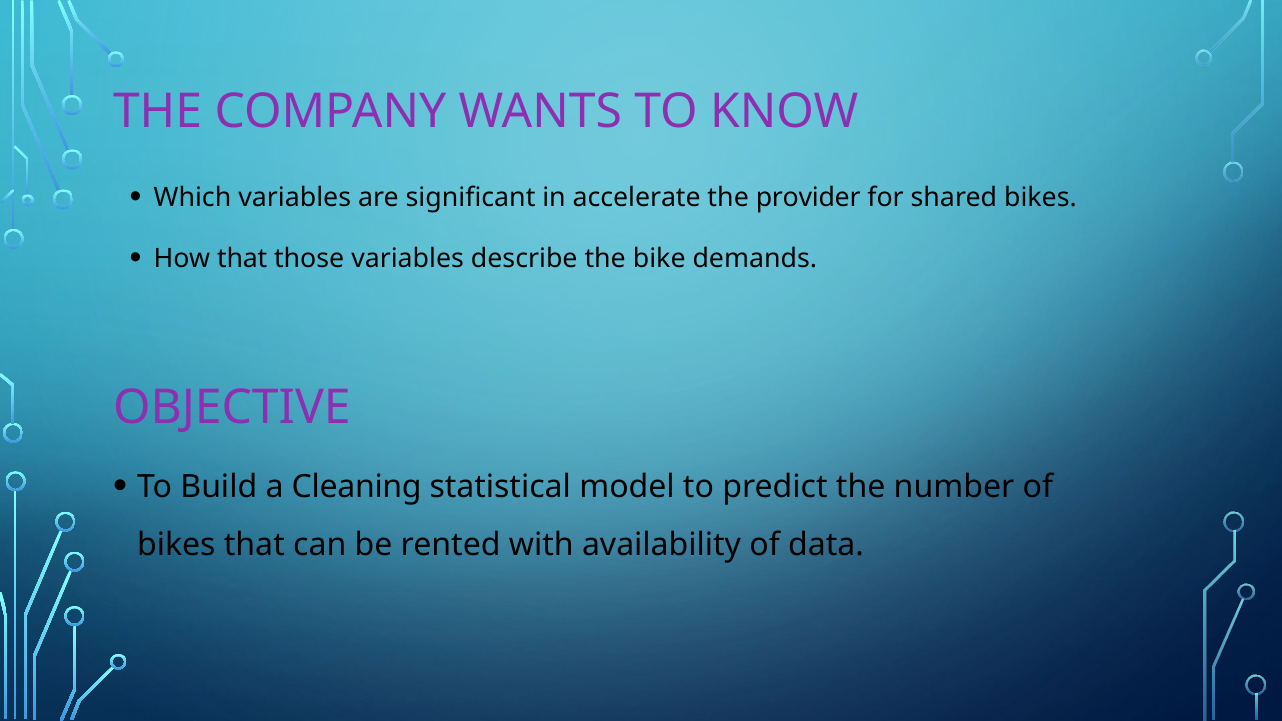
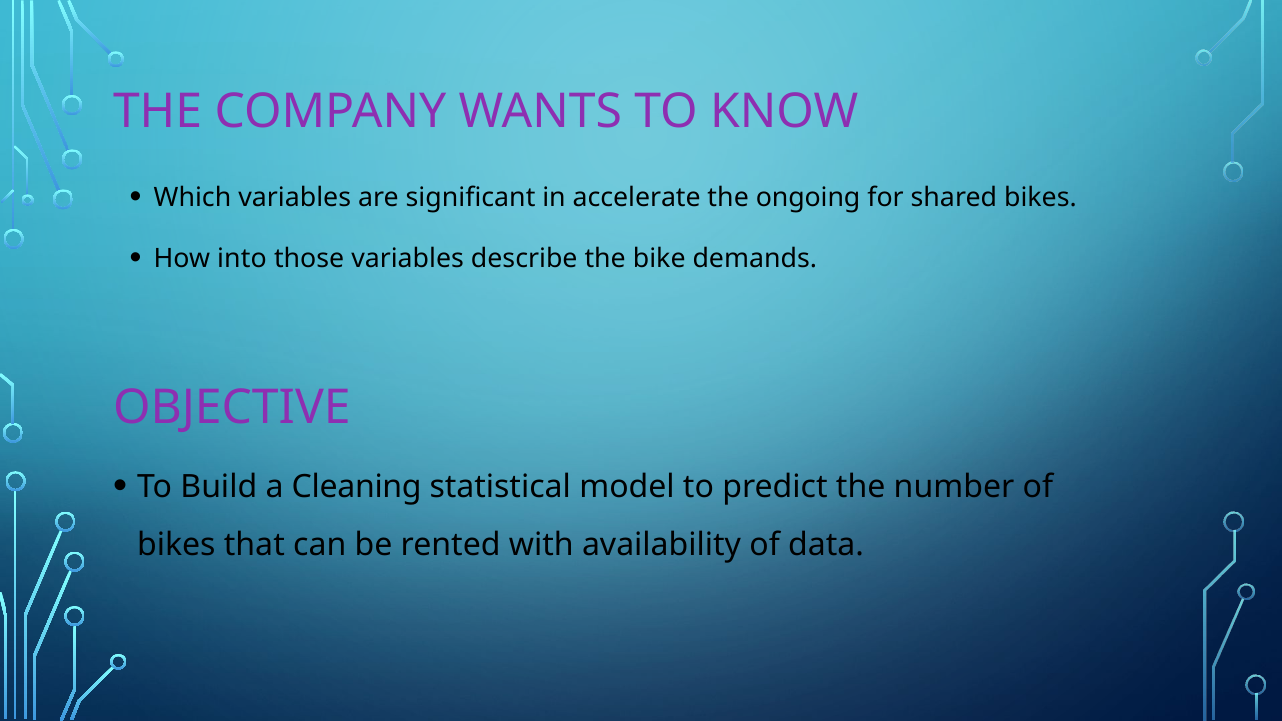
provider: provider -> ongoing (808, 198)
How that: that -> into (242, 259)
